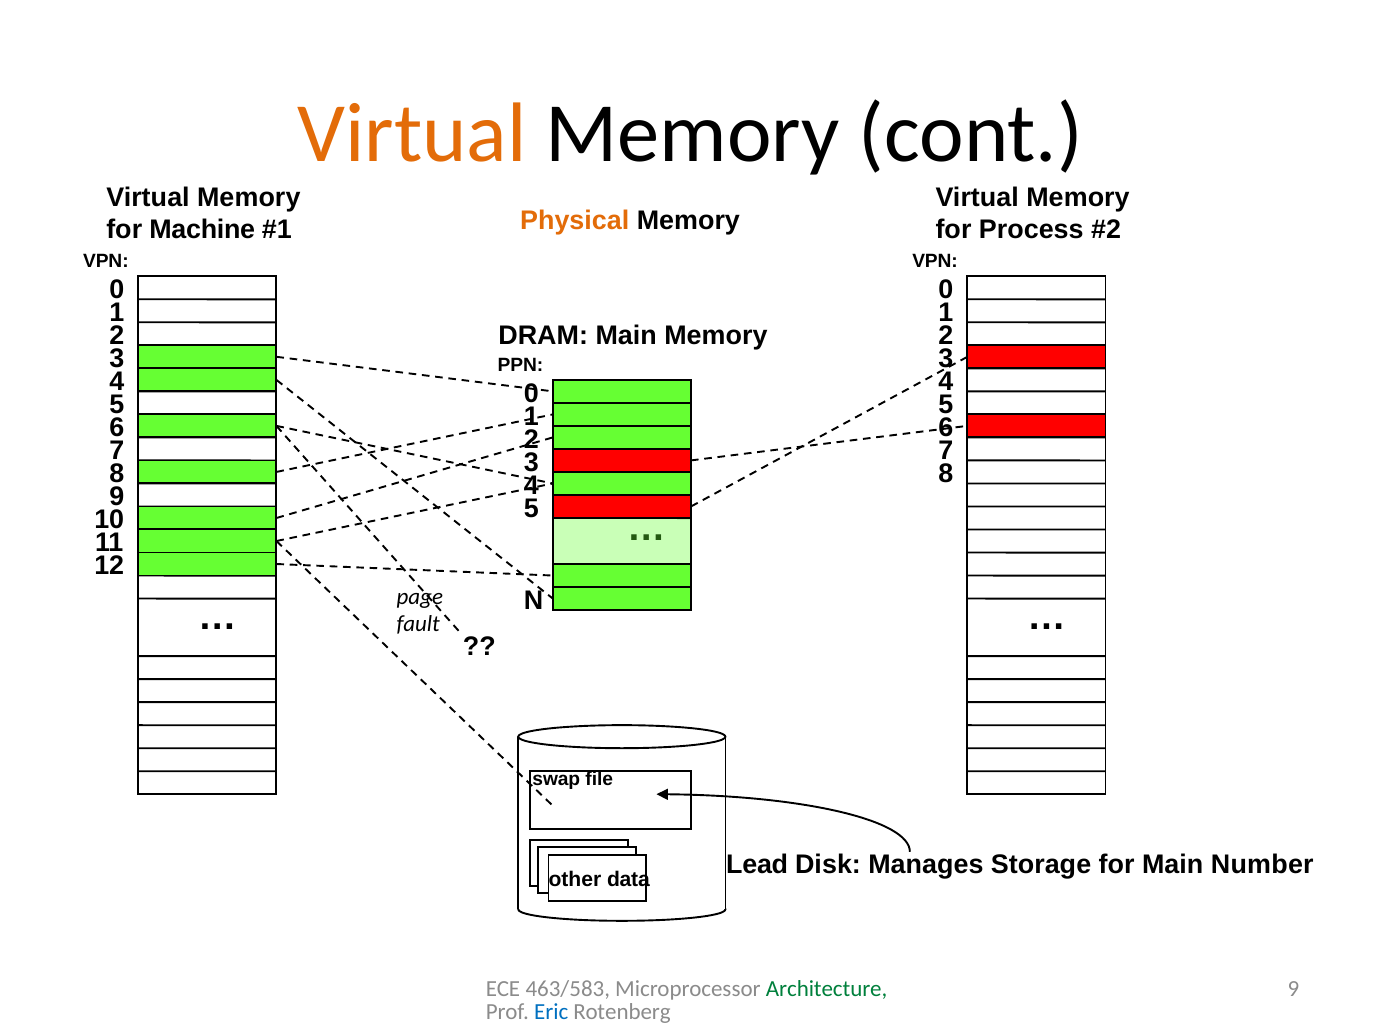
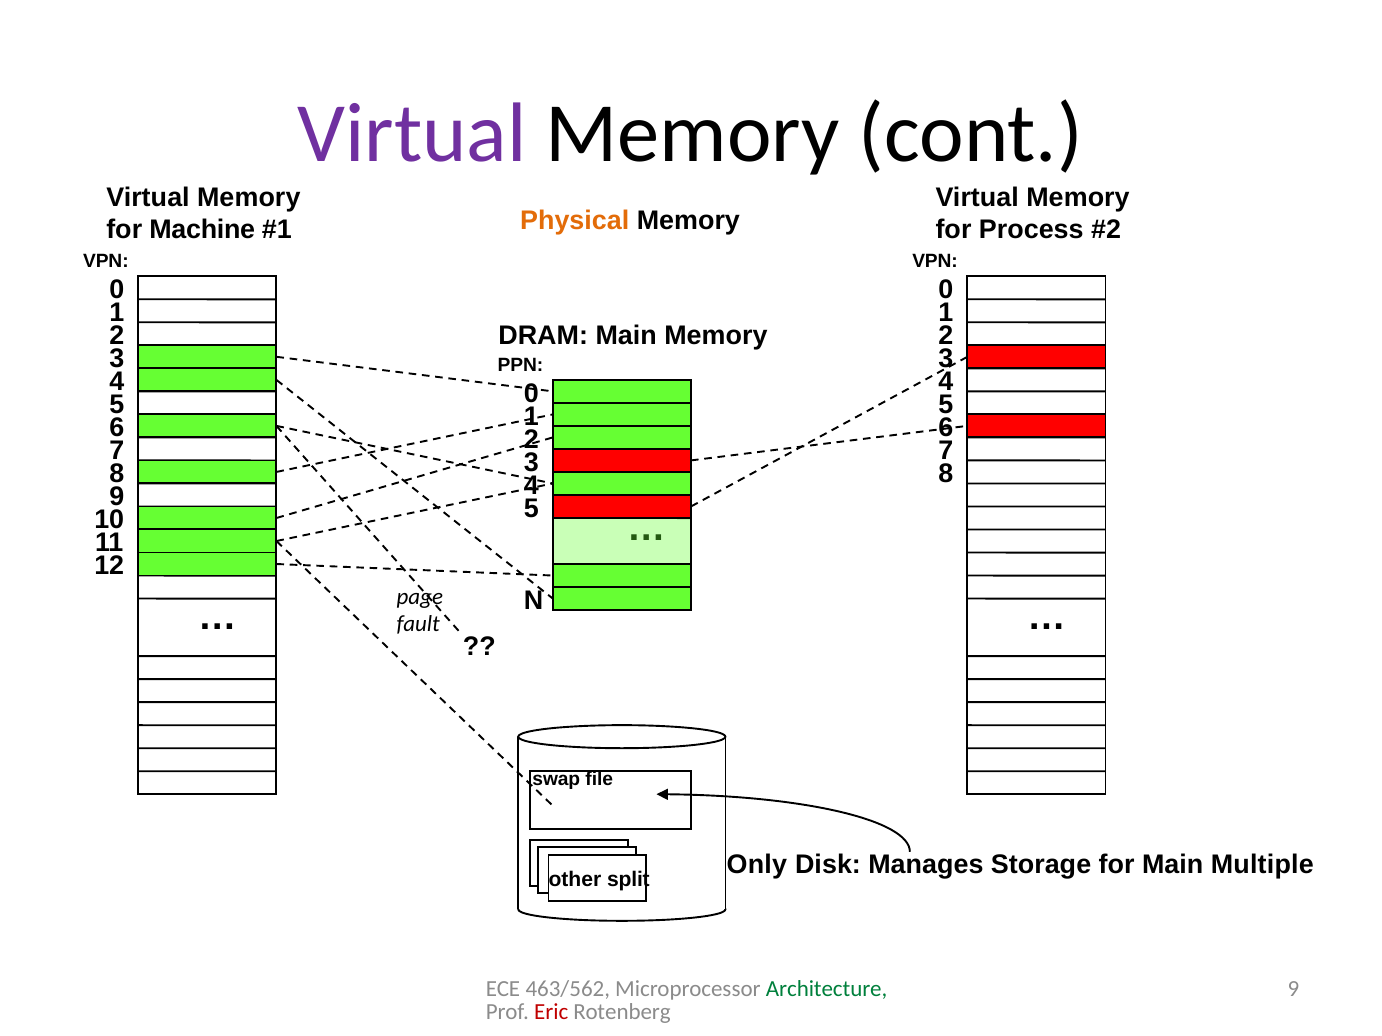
Virtual colour: orange -> purple (412, 134)
Lead: Lead -> Only (757, 866)
Number: Number -> Multiple (1262, 866)
data: data -> split (628, 880)
463/583: 463/583 -> 463/562 (568, 990)
Eric colour: blue -> red (551, 1013)
